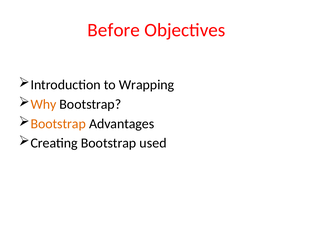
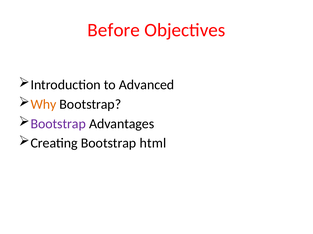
Wrapping: Wrapping -> Advanced (147, 85)
Bootstrap colour: orange -> purple (58, 124)
used: used -> html (153, 144)
